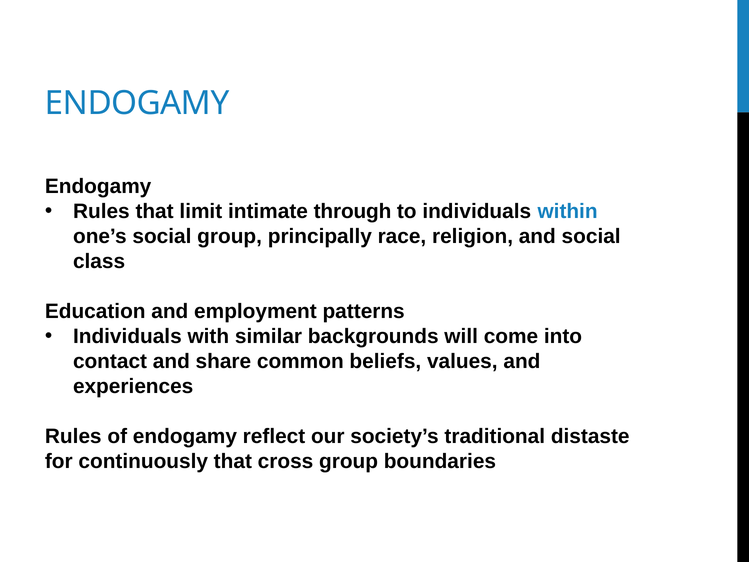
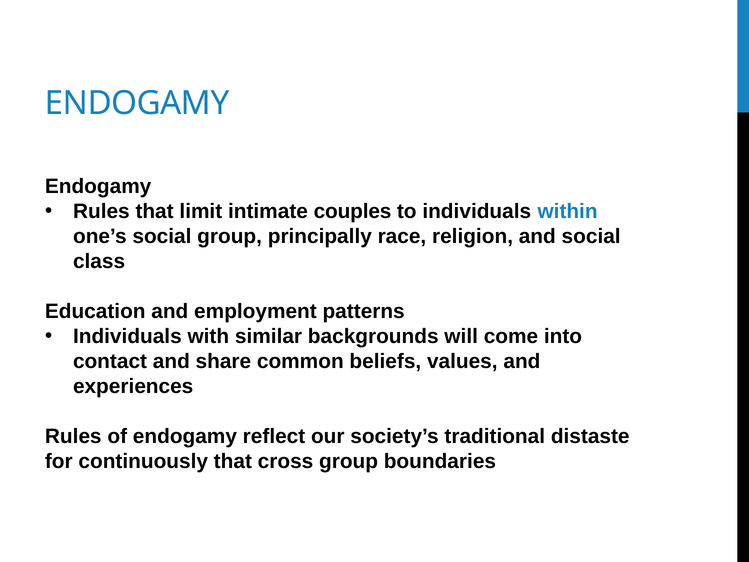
through: through -> couples (353, 211)
